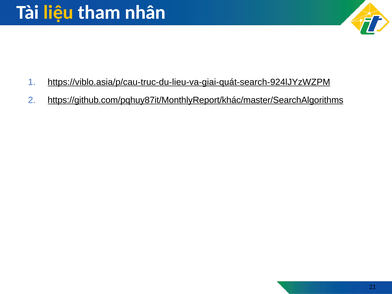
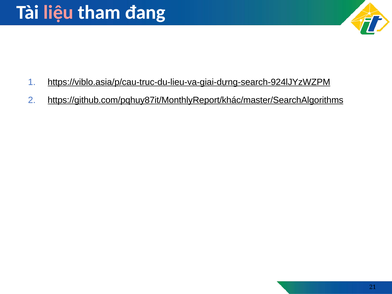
liệu colour: yellow -> pink (58, 12)
nhân: nhân -> đang (145, 12)
https://viblo.asia/p/cau-truc-du-lieu-va-giai-quát-search-924lJYzWZPM: https://viblo.asia/p/cau-truc-du-lieu-va-giai-quát-search-924lJYzWZPM -> https://viblo.asia/p/cau-truc-du-lieu-va-giai-dựng-search-924lJYzWZPM (189, 82)
